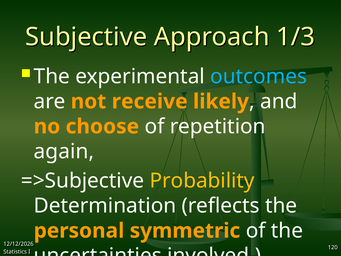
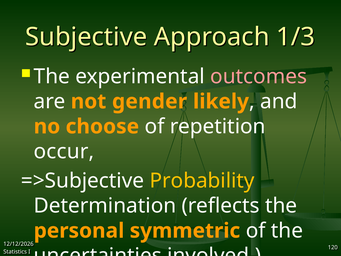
outcomes colour: light blue -> pink (259, 76)
receive: receive -> gender (150, 101)
again: again -> occur (64, 151)
